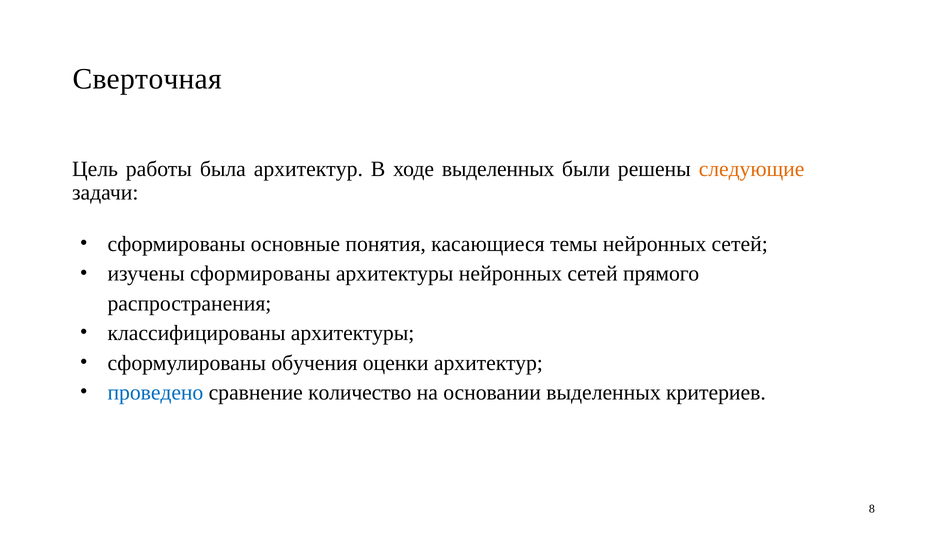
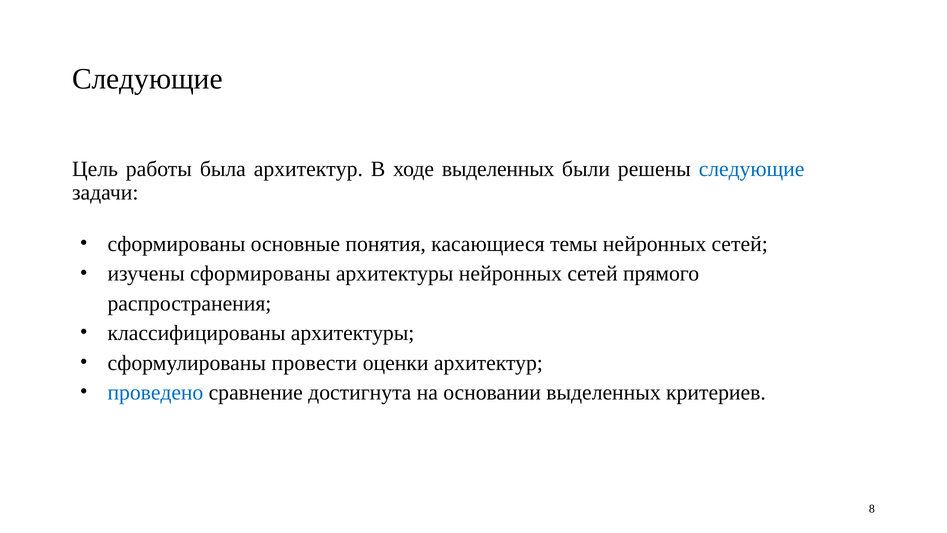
Сверточная: Сверточная -> Следующие (147, 79)
следующие colour: orange -> blue (752, 169)
обучения: обучения -> провести (314, 363)
количество: количество -> достигнута (360, 392)
